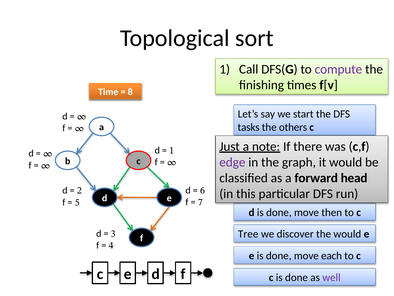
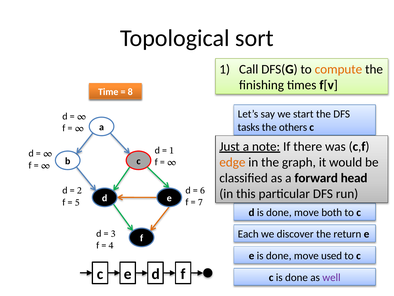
compute colour: purple -> orange (338, 69)
edge colour: purple -> orange (232, 162)
then: then -> both (332, 212)
Tree: Tree -> Each (248, 234)
the would: would -> return (347, 234)
each: each -> used (332, 255)
